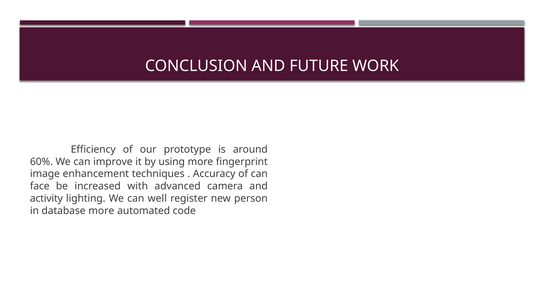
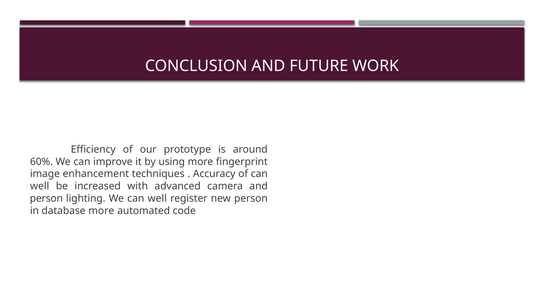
face: face -> well (40, 186)
activity: activity -> person (46, 198)
